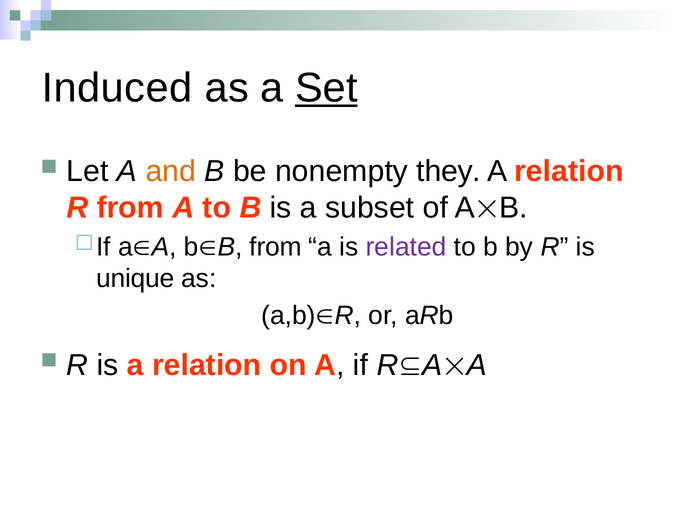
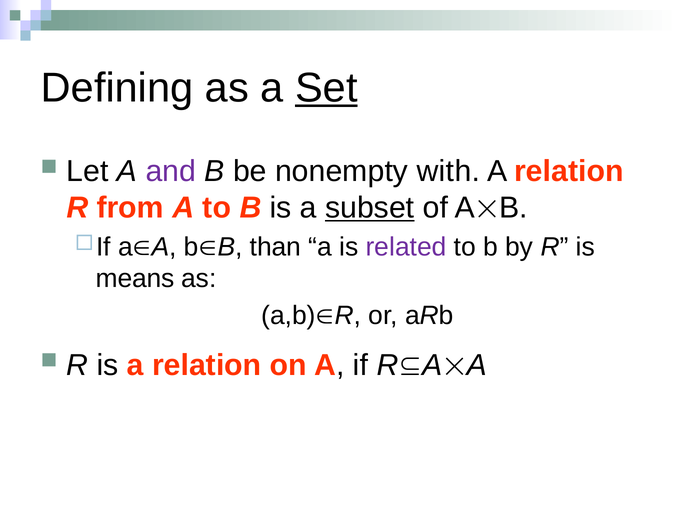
Induced: Induced -> Defining (117, 88)
and colour: orange -> purple (171, 171)
they: they -> with (448, 171)
subset underline: none -> present (370, 208)
B from: from -> than (275, 247)
unique: unique -> means (135, 278)
